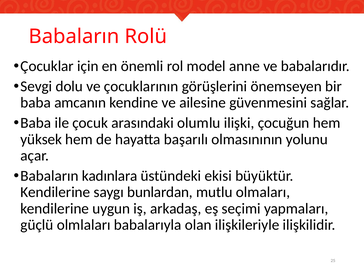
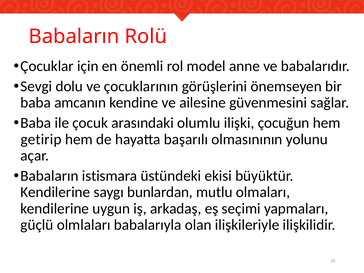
yüksek: yüksek -> getirip (41, 139)
kadınlara: kadınlara -> istismara (110, 176)
